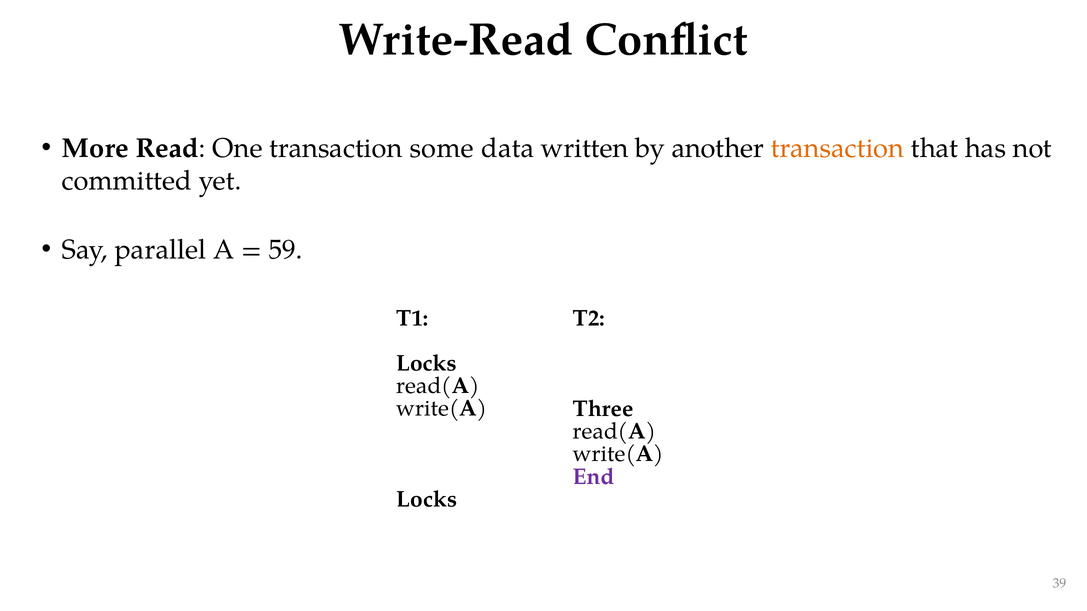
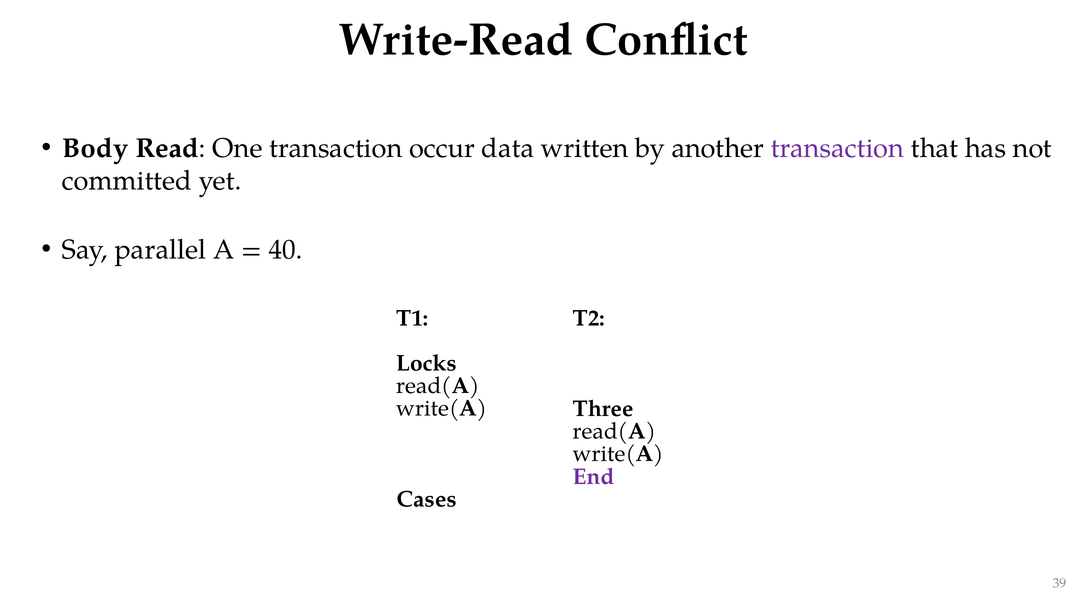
More: More -> Body (95, 148)
some: some -> occur (442, 148)
transaction colour: orange -> purple (837, 148)
59: 59 -> 40 (286, 250)
Locks: Locks -> Cases (427, 500)
